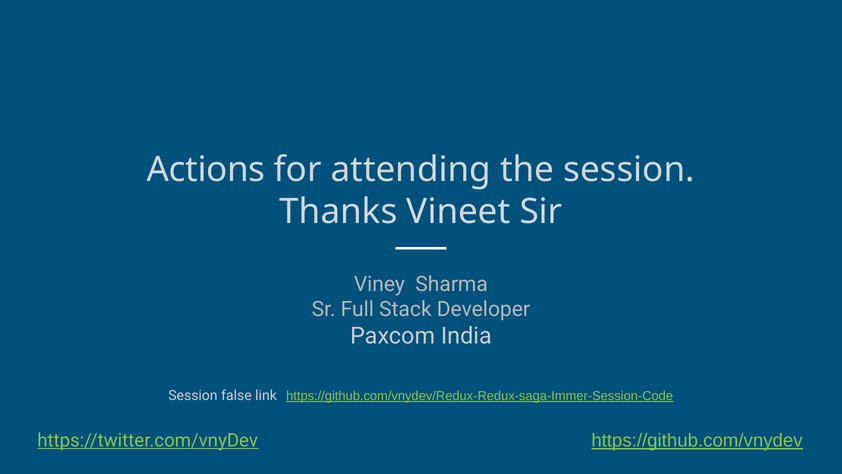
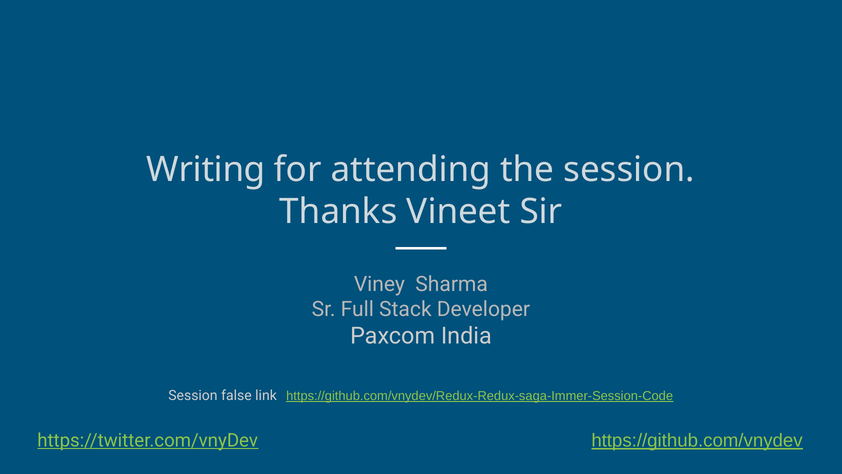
Actions: Actions -> Writing (206, 170)
